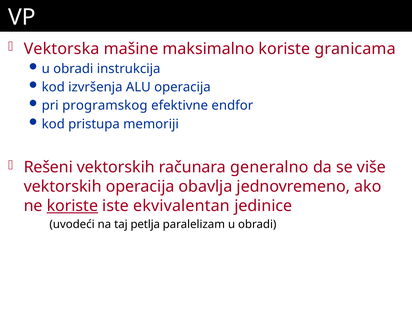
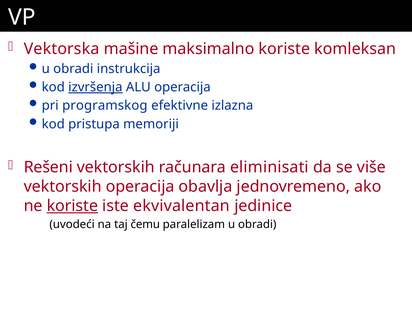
granicama: granicama -> komleksan (355, 49)
izvršenja underline: none -> present (95, 87)
endfor: endfor -> izlazna (232, 106)
generalno: generalno -> eliminisati (269, 167)
petlja: petlja -> čemu (145, 224)
